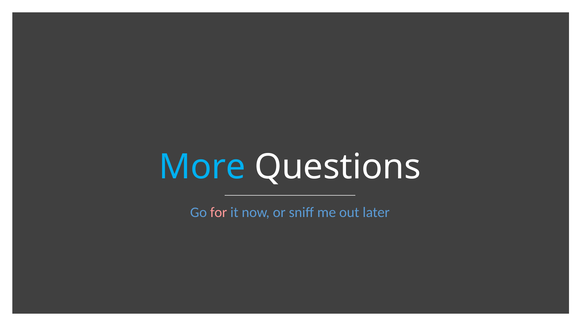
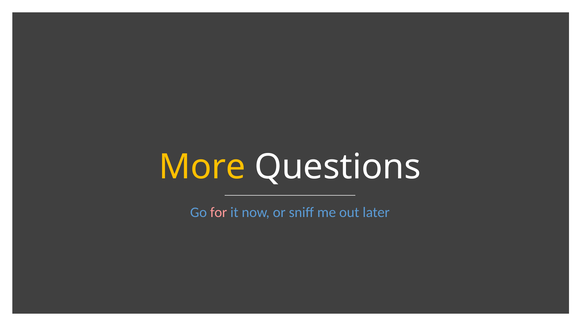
More colour: light blue -> yellow (202, 167)
